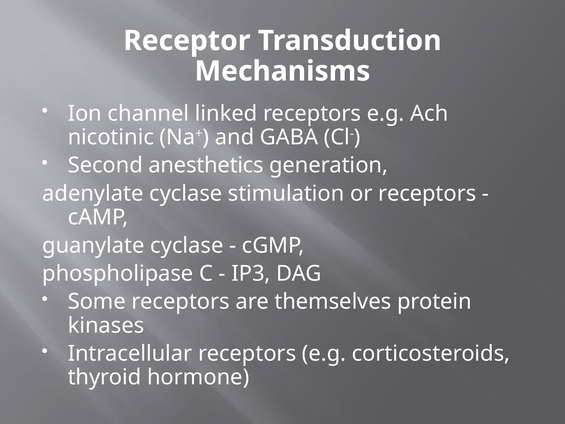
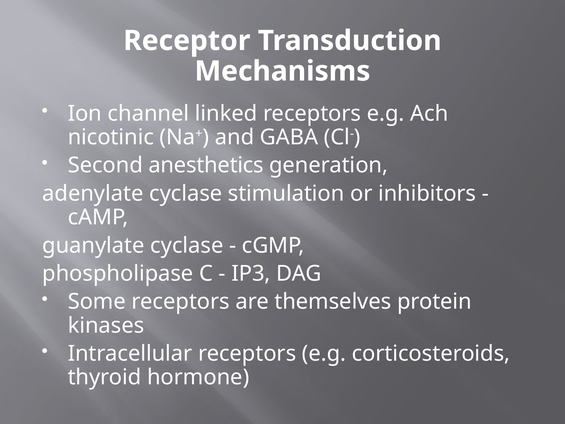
or receptors: receptors -> inhibitors (427, 193)
